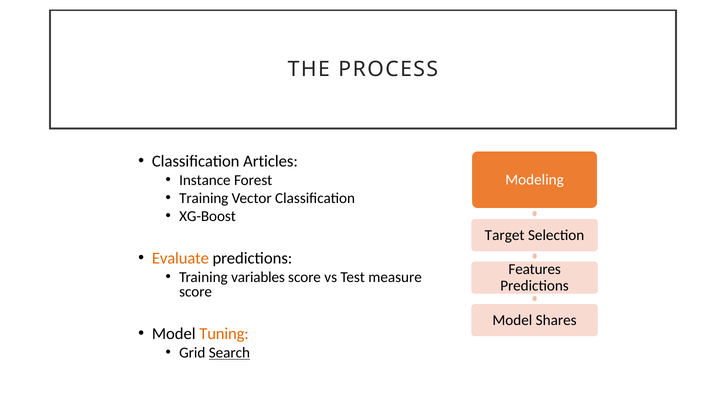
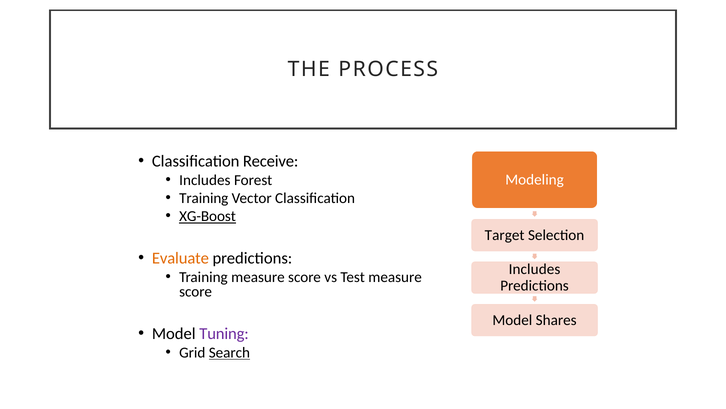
Articles: Articles -> Receive (271, 161)
Instance: Instance -> Includes (205, 180)
XG-Boost underline: none -> present (207, 216)
Features: Features -> Includes (535, 269)
Training variables: variables -> measure (258, 277)
Tuning colour: orange -> purple (224, 333)
